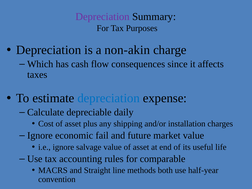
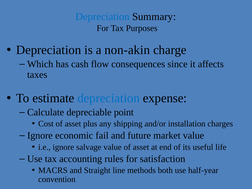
Depreciation colour: purple -> blue (103, 17)
daily: daily -> point (124, 112)
comparable: comparable -> satisfaction (163, 159)
